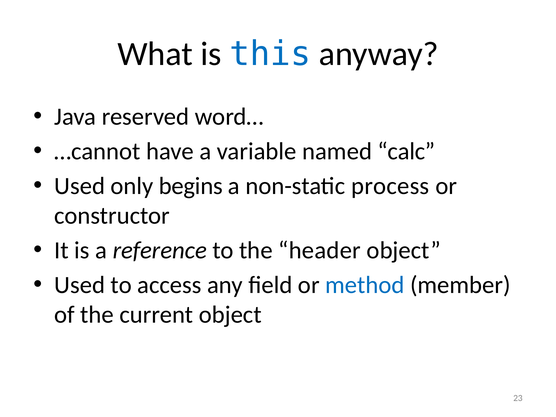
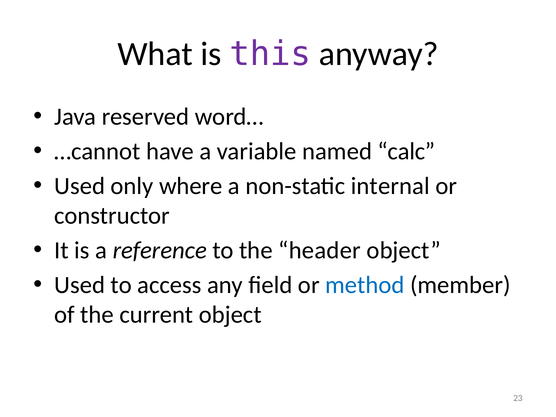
this colour: blue -> purple (270, 54)
begins: begins -> where (191, 186)
process: process -> internal (390, 186)
